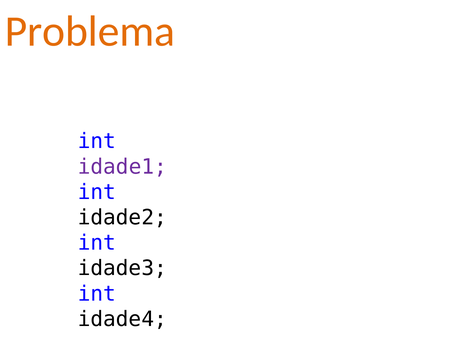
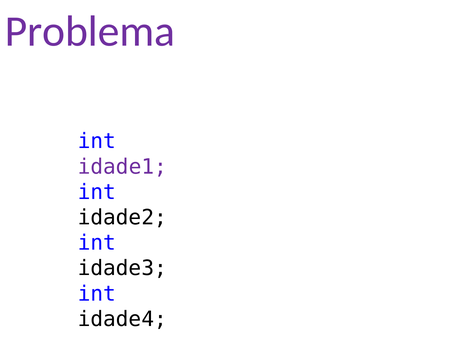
Problema colour: orange -> purple (90, 32)
